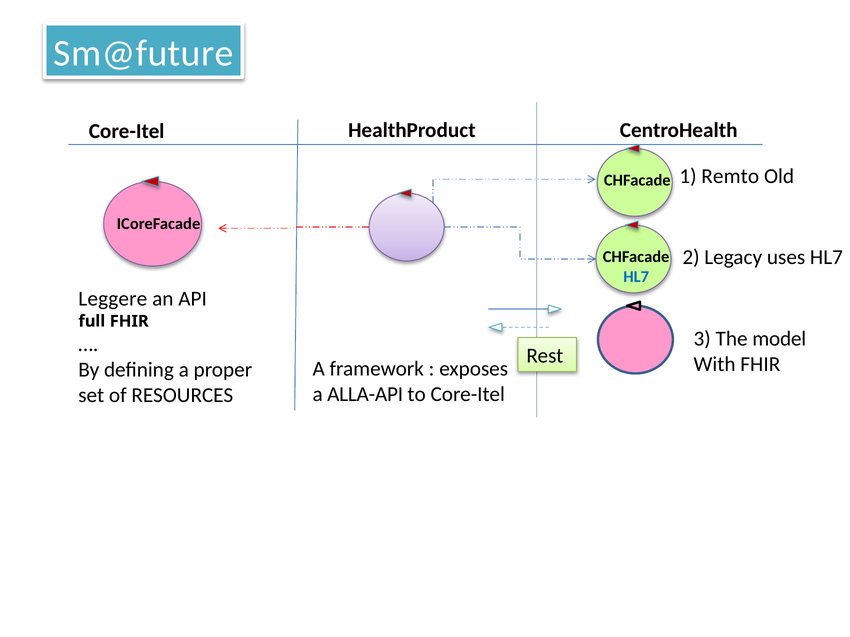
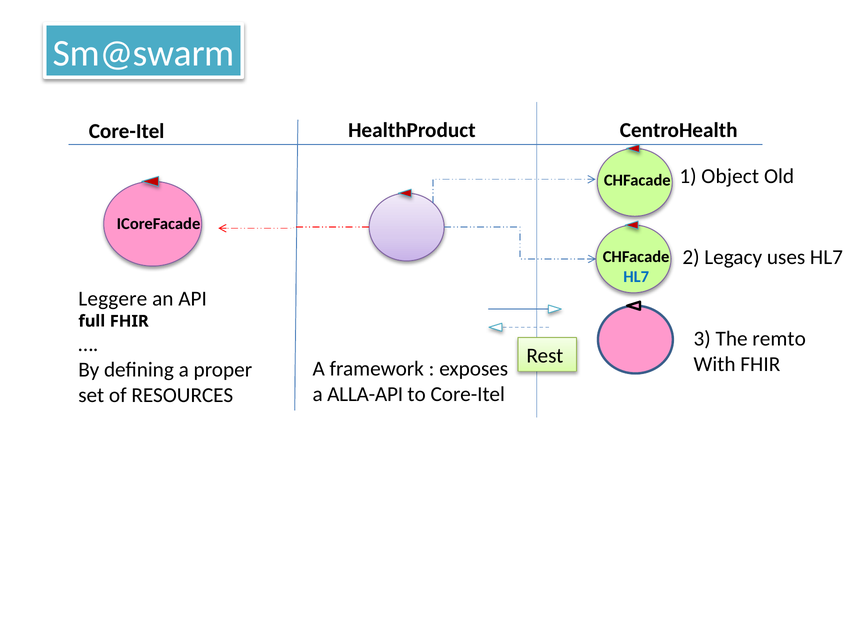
Sm@future: Sm@future -> Sm@swarm (144, 53)
Remto: Remto -> Object (730, 176)
model: model -> remto (779, 339)
